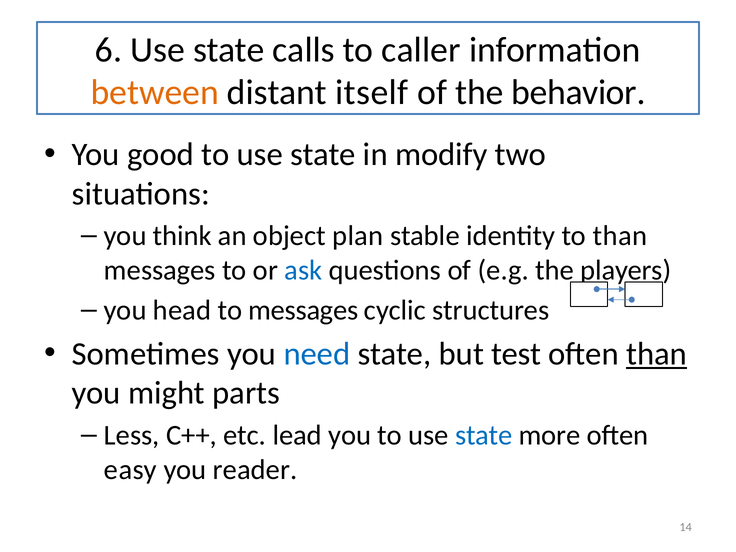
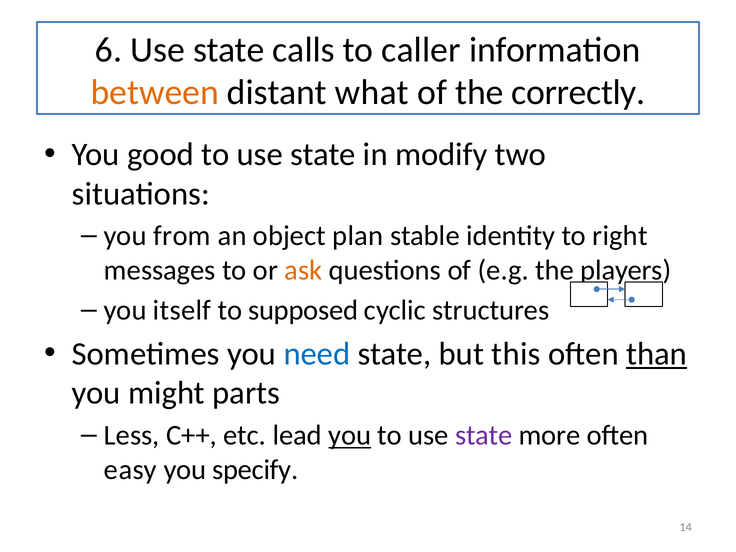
itself: itself -> what (372, 93)
behavior: behavior -> correctly (578, 93)
think: think -> from (182, 236)
to than: than -> right (620, 236)
ask colour: blue -> orange (303, 270)
head: head -> itself (182, 310)
to messages: messages -> supposed (303, 310)
test: test -> this (516, 354)
you underline: none -> present (350, 435)
state colour: blue -> purple (484, 435)
reader: reader -> specify (255, 470)
